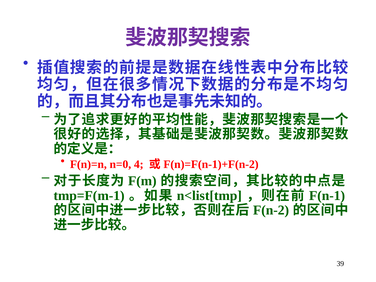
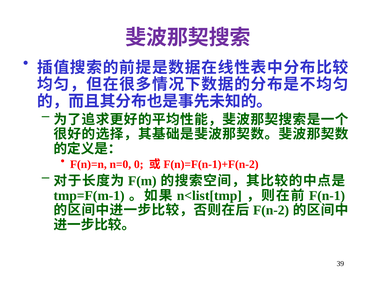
4: 4 -> 0 (139, 164)
